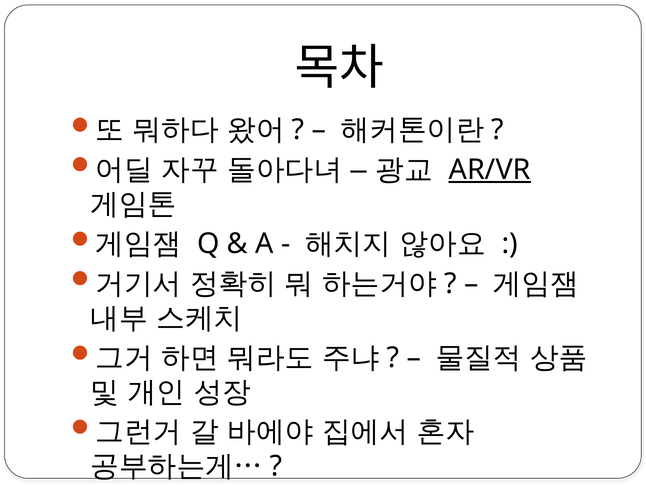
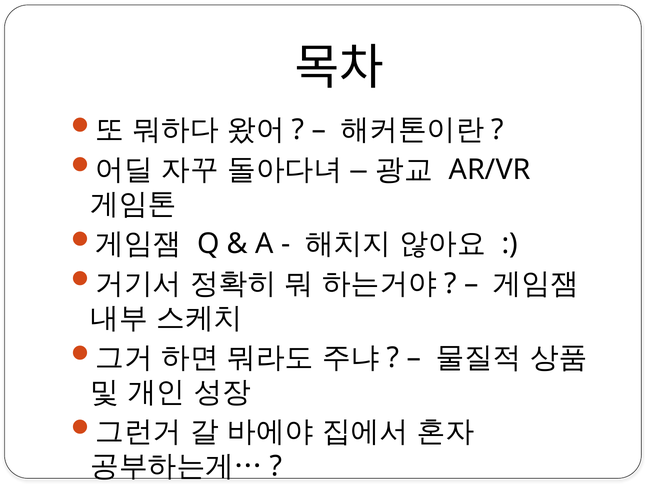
AR/VR underline: present -> none (490, 169)
